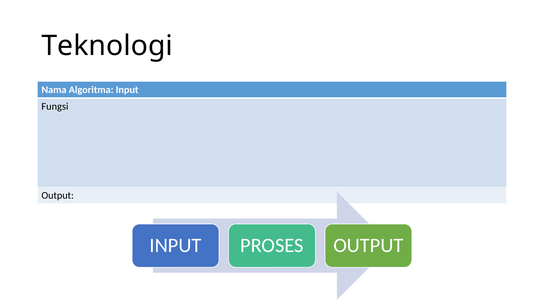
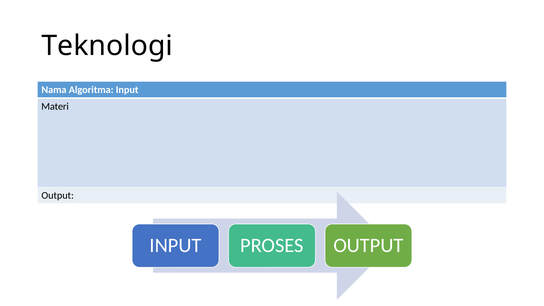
Fungsi: Fungsi -> Materi (55, 106)
